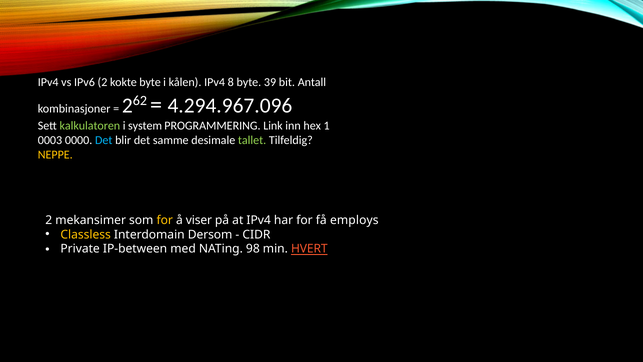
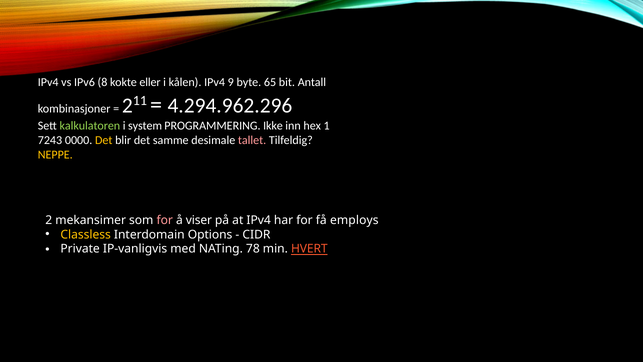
IPv6 2: 2 -> 8 (102, 82)
kokte byte: byte -> eller (150, 82)
8: 8 -> 9 (231, 82)
39: 39 -> 65 (270, 82)
62: 62 -> 11 (140, 101)
4.294.967.096: 4.294.967.096 -> 4.294.962.296 (230, 105)
Link: Link -> Ikke (273, 125)
0003: 0003 -> 7243 (50, 140)
Det colour: light blue -> yellow (104, 140)
tallet colour: light green -> pink (252, 140)
for colour: yellow -> pink (165, 220)
Dersom: Dersom -> Options (210, 234)
IP-between: IP-between -> IP-vanligvis (135, 249)
98: 98 -> 78 (253, 249)
